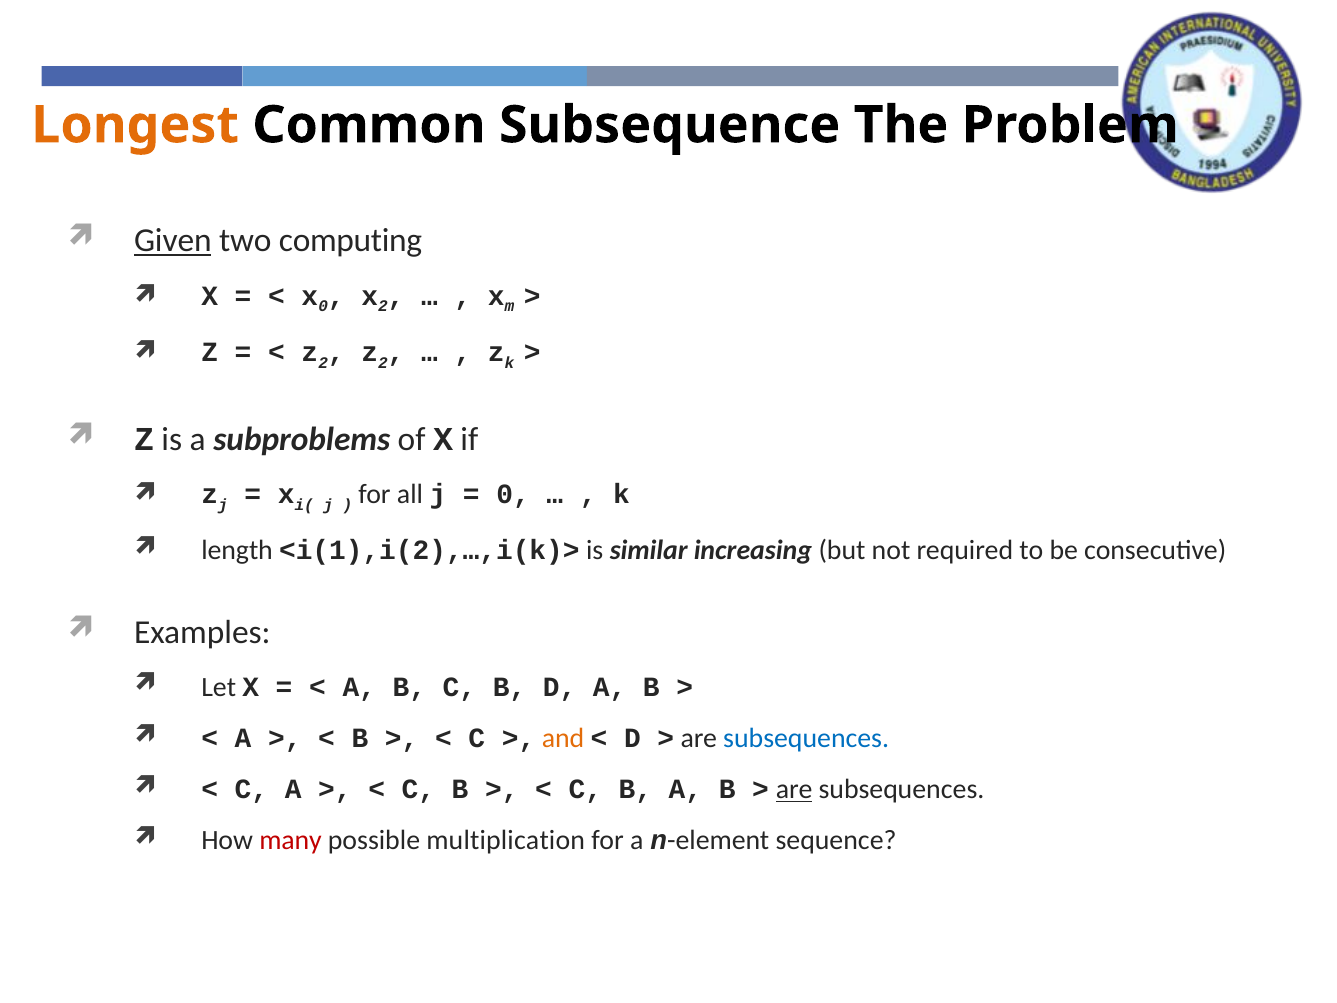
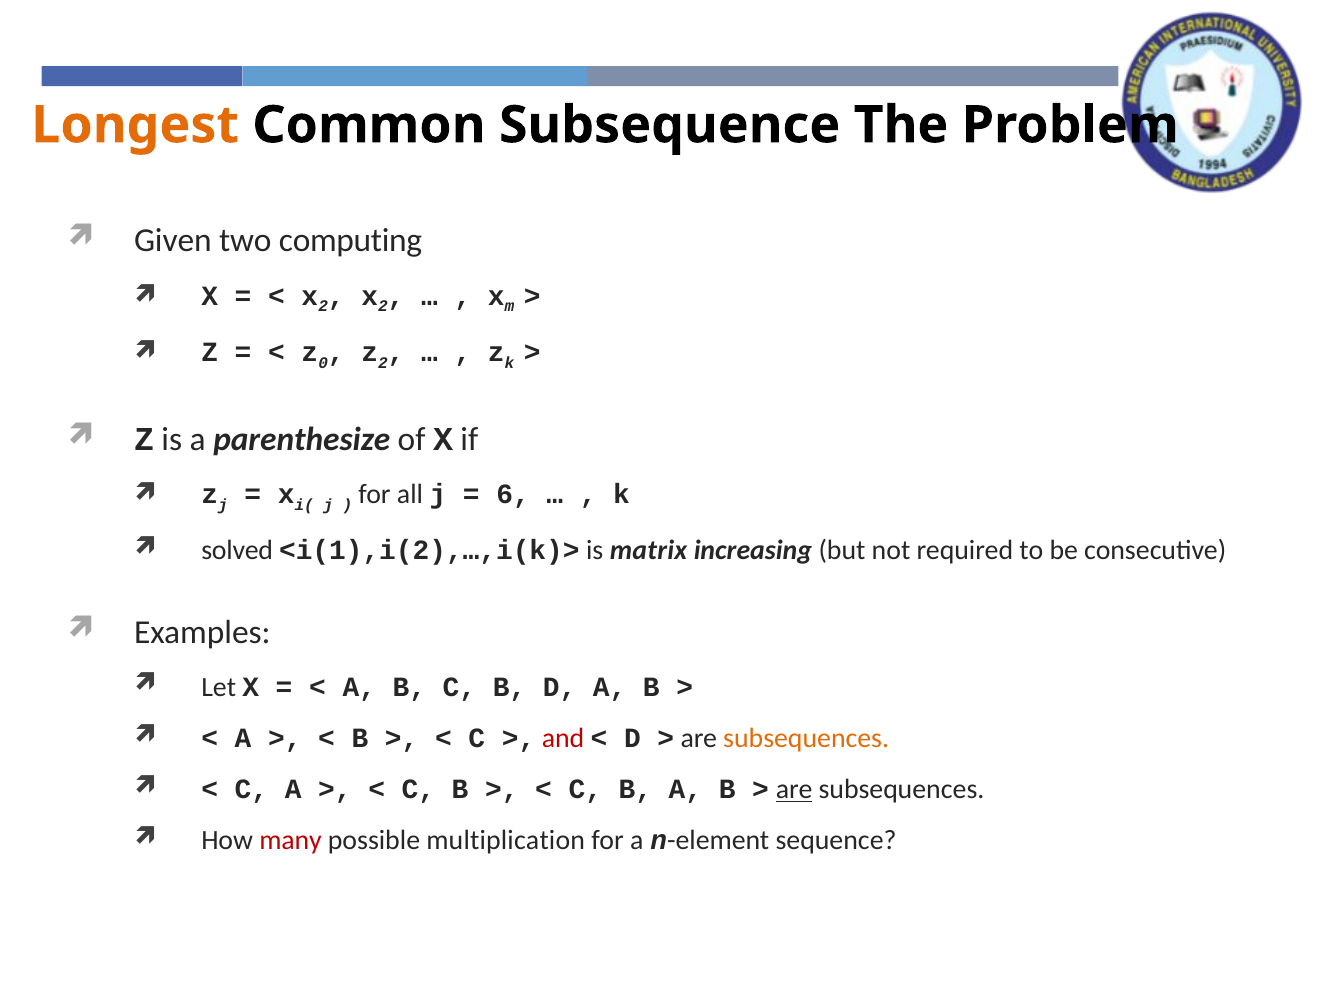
Given underline: present -> none (173, 241)
0: 0 -> 2 (323, 306)
2: 2 -> 0 (323, 363)
subproblems: subproblems -> parenthesize (302, 439)
0: 0 -> 6 (513, 494)
length: length -> solved (237, 550)
similar: similar -> matrix (649, 550)
and colour: orange -> red (563, 738)
subsequences colour: blue -> orange (806, 738)
